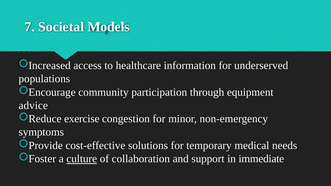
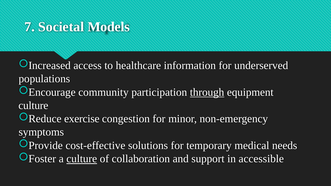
through underline: none -> present (207, 92)
advice: advice -> culture (33, 106)
immediate: immediate -> accessible (261, 159)
